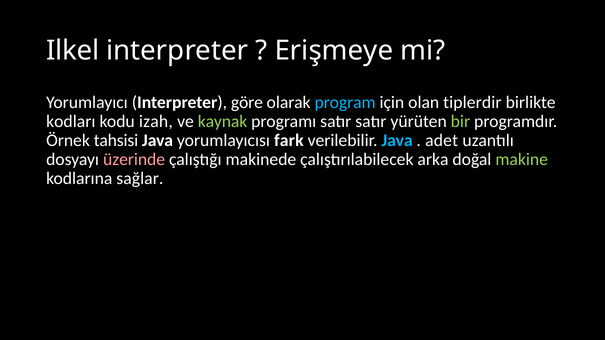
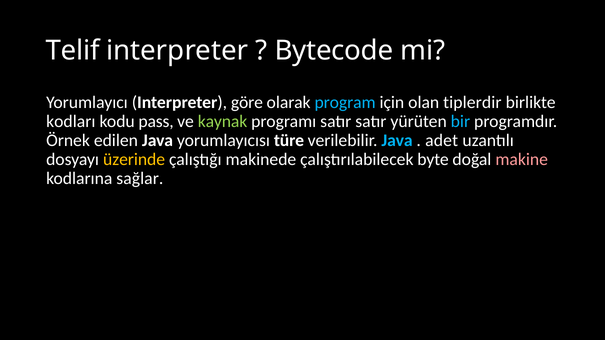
Ilkel: Ilkel -> Telif (73, 51)
Erişmeye: Erişmeye -> Bytecode (334, 51)
izah: izah -> pass (156, 121)
bir colour: light green -> light blue (460, 121)
tahsisi: tahsisi -> edilen (116, 140)
fark: fark -> türe (289, 140)
üzerinde colour: pink -> yellow (134, 159)
arka: arka -> byte (433, 159)
makine colour: light green -> pink (522, 159)
